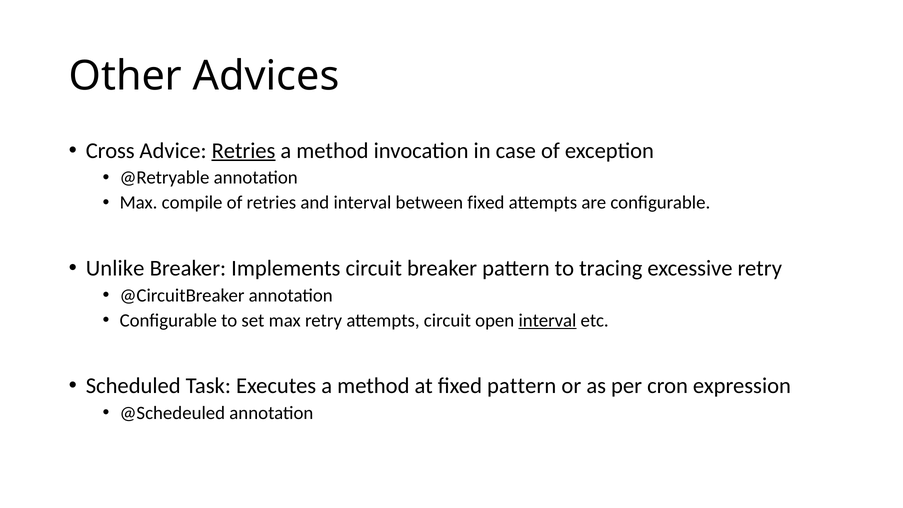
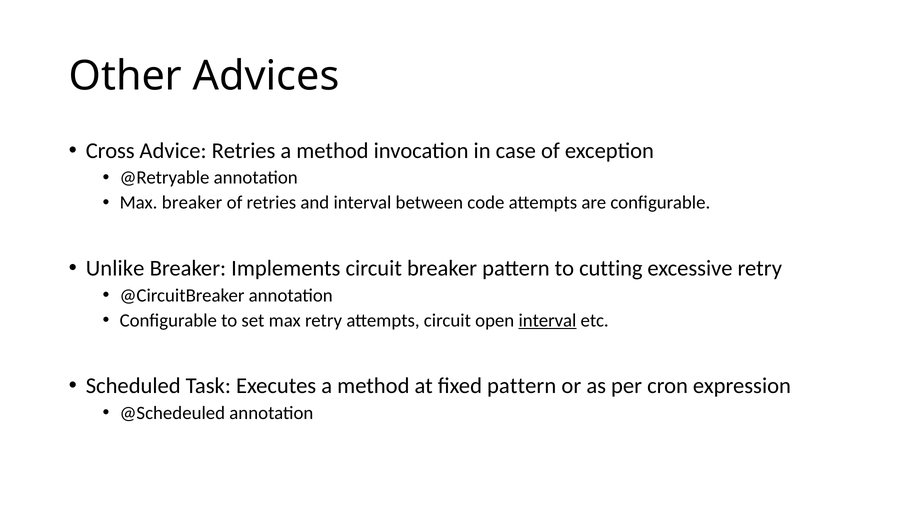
Retries underline: present -> none (243, 151)
Max compile: compile -> breaker (192, 203)
between fixed: fixed -> code (486, 203)
tracing: tracing -> cutting (611, 268)
